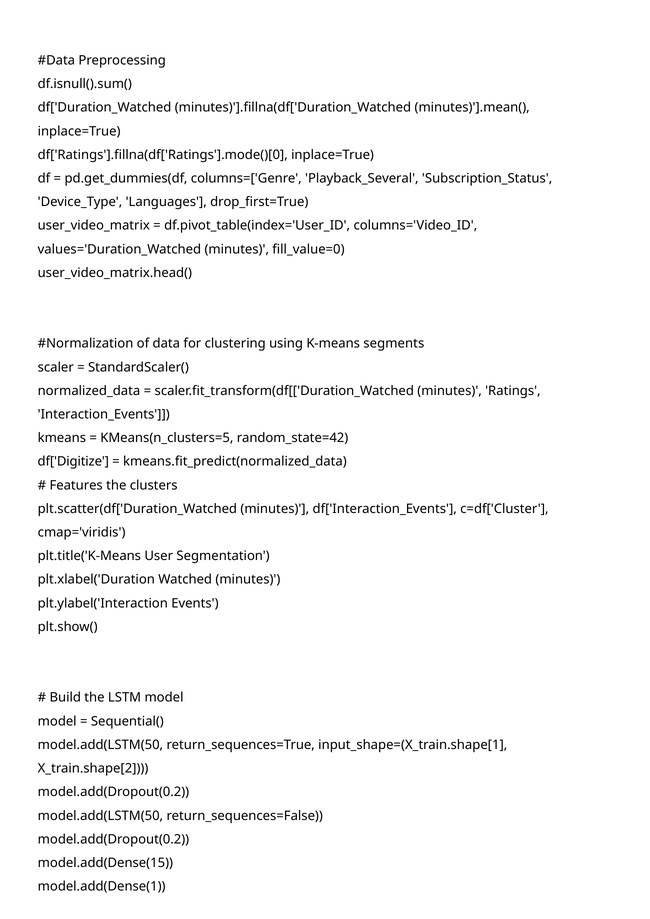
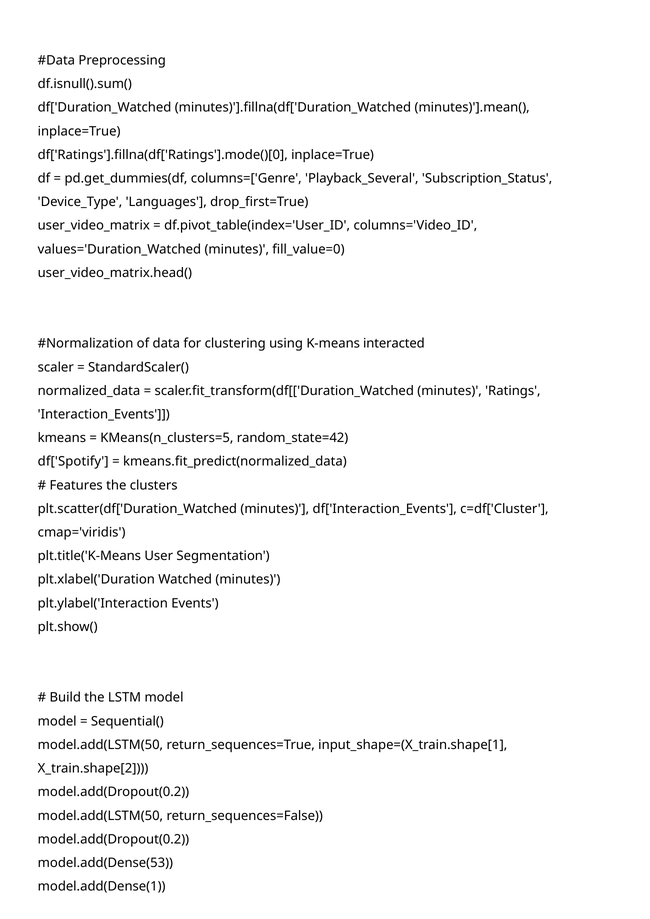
segments: segments -> interacted (394, 344)
df['Digitize: df['Digitize -> df['Spotify (73, 462)
model.add(Dense(15: model.add(Dense(15 -> model.add(Dense(53 (105, 863)
